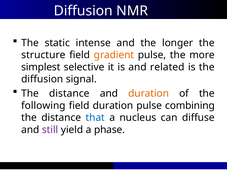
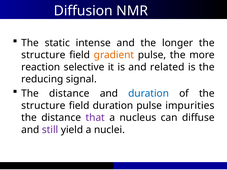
simplest: simplest -> reaction (41, 67)
diffusion: diffusion -> reducing (42, 79)
duration colour: orange -> blue (149, 94)
following: following -> structure (43, 106)
combining: combining -> impurities (190, 106)
that colour: blue -> purple (95, 118)
phase: phase -> nuclei (109, 130)
